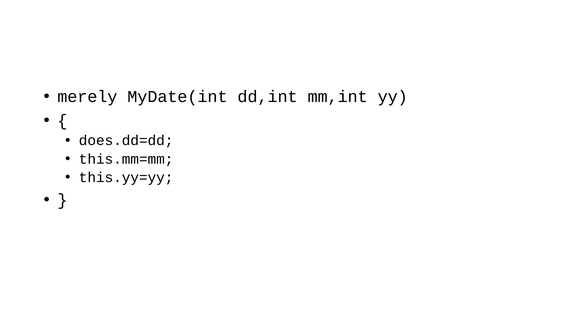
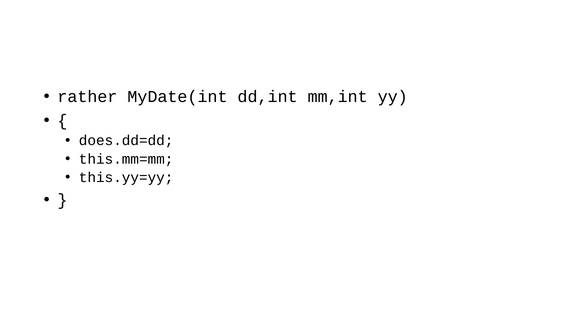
merely: merely -> rather (87, 97)
